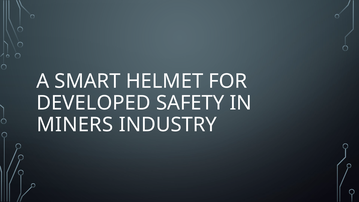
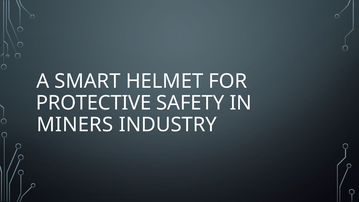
DEVELOPED: DEVELOPED -> PROTECTIVE (94, 103)
